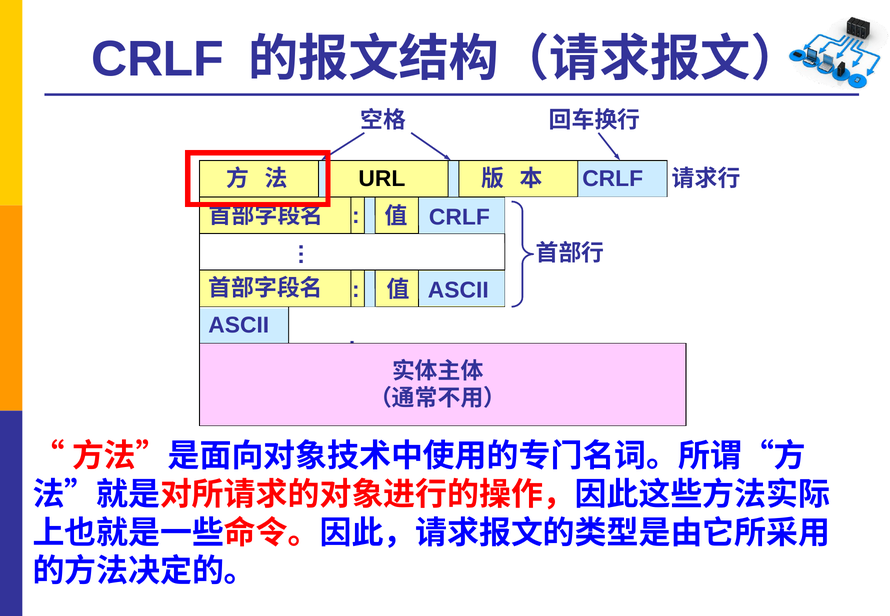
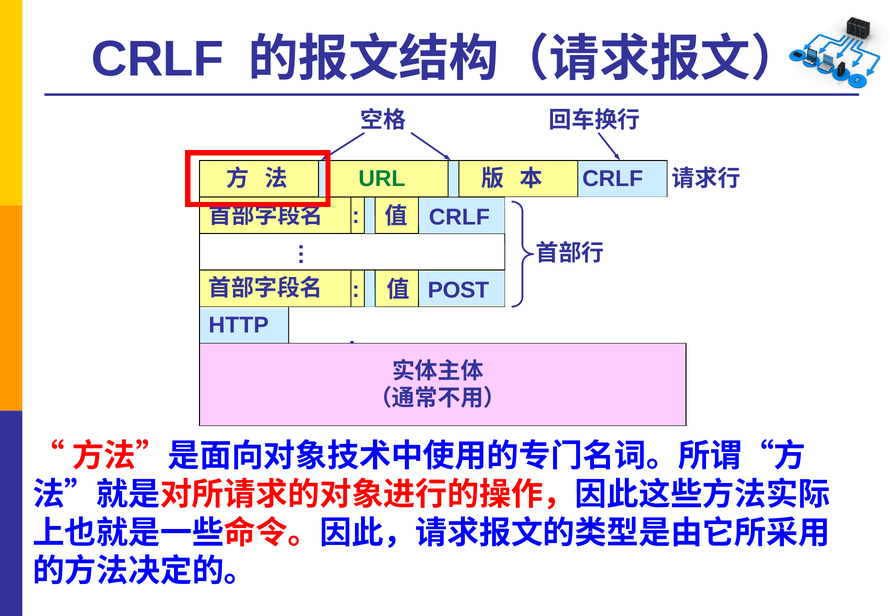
URL colour: black -> green (382, 179)
ASCII: ASCII -> POST (458, 290)
ASCII: ASCII -> HTTP (239, 325)
